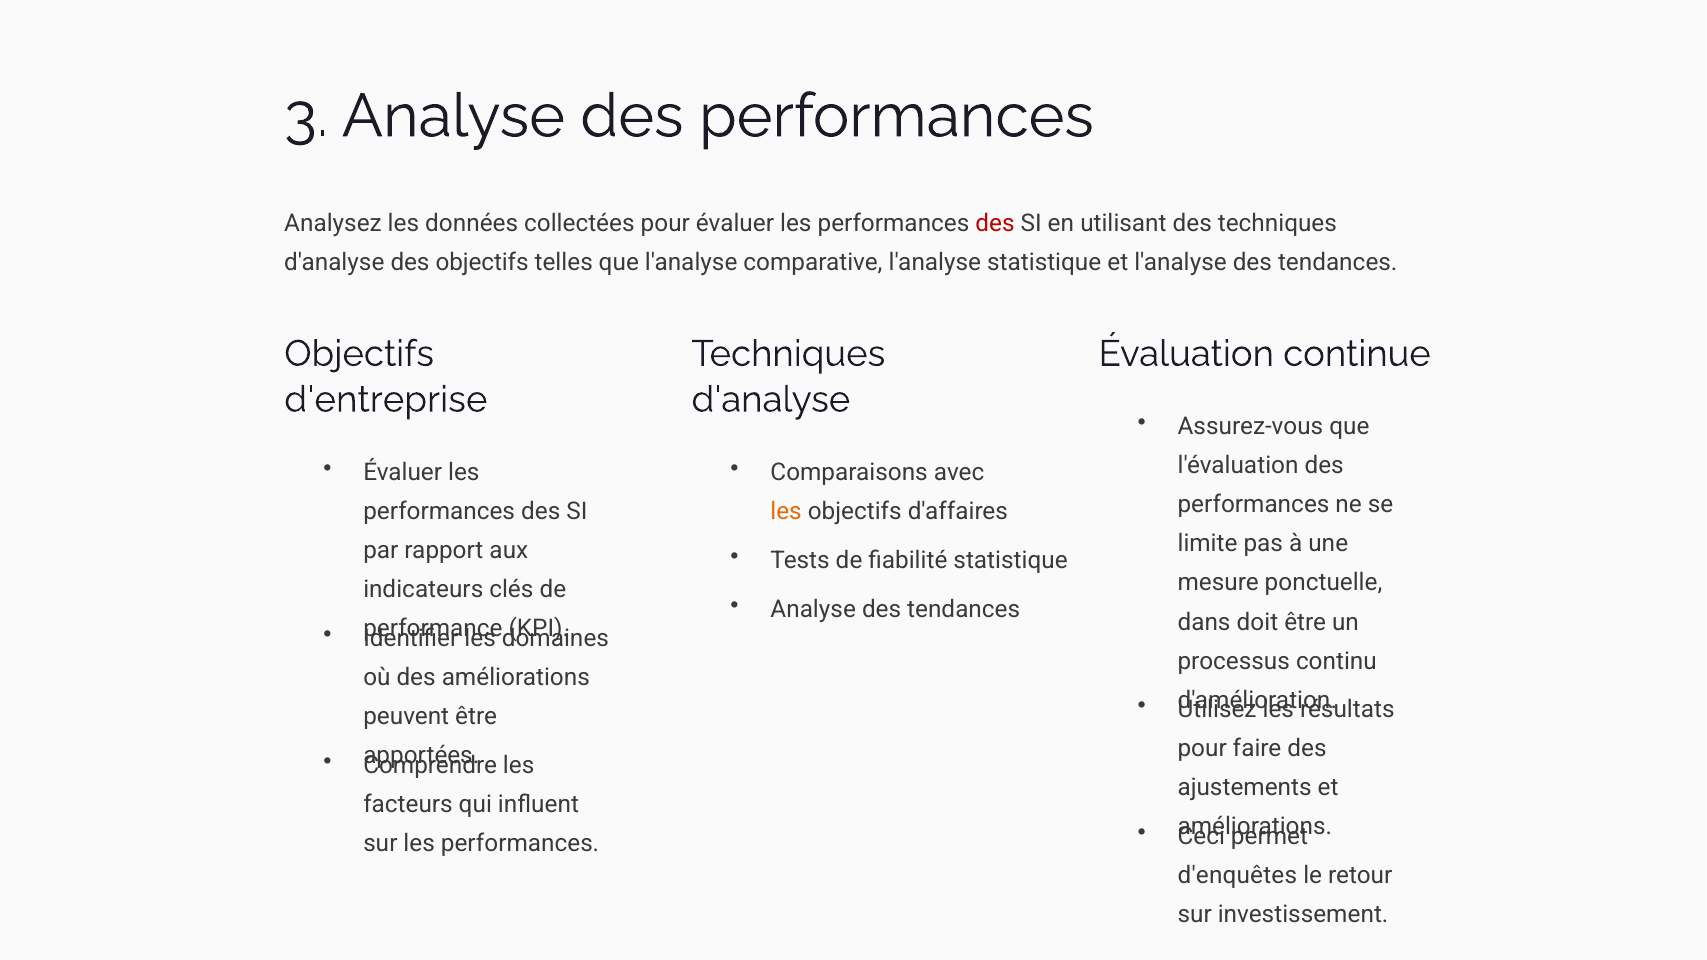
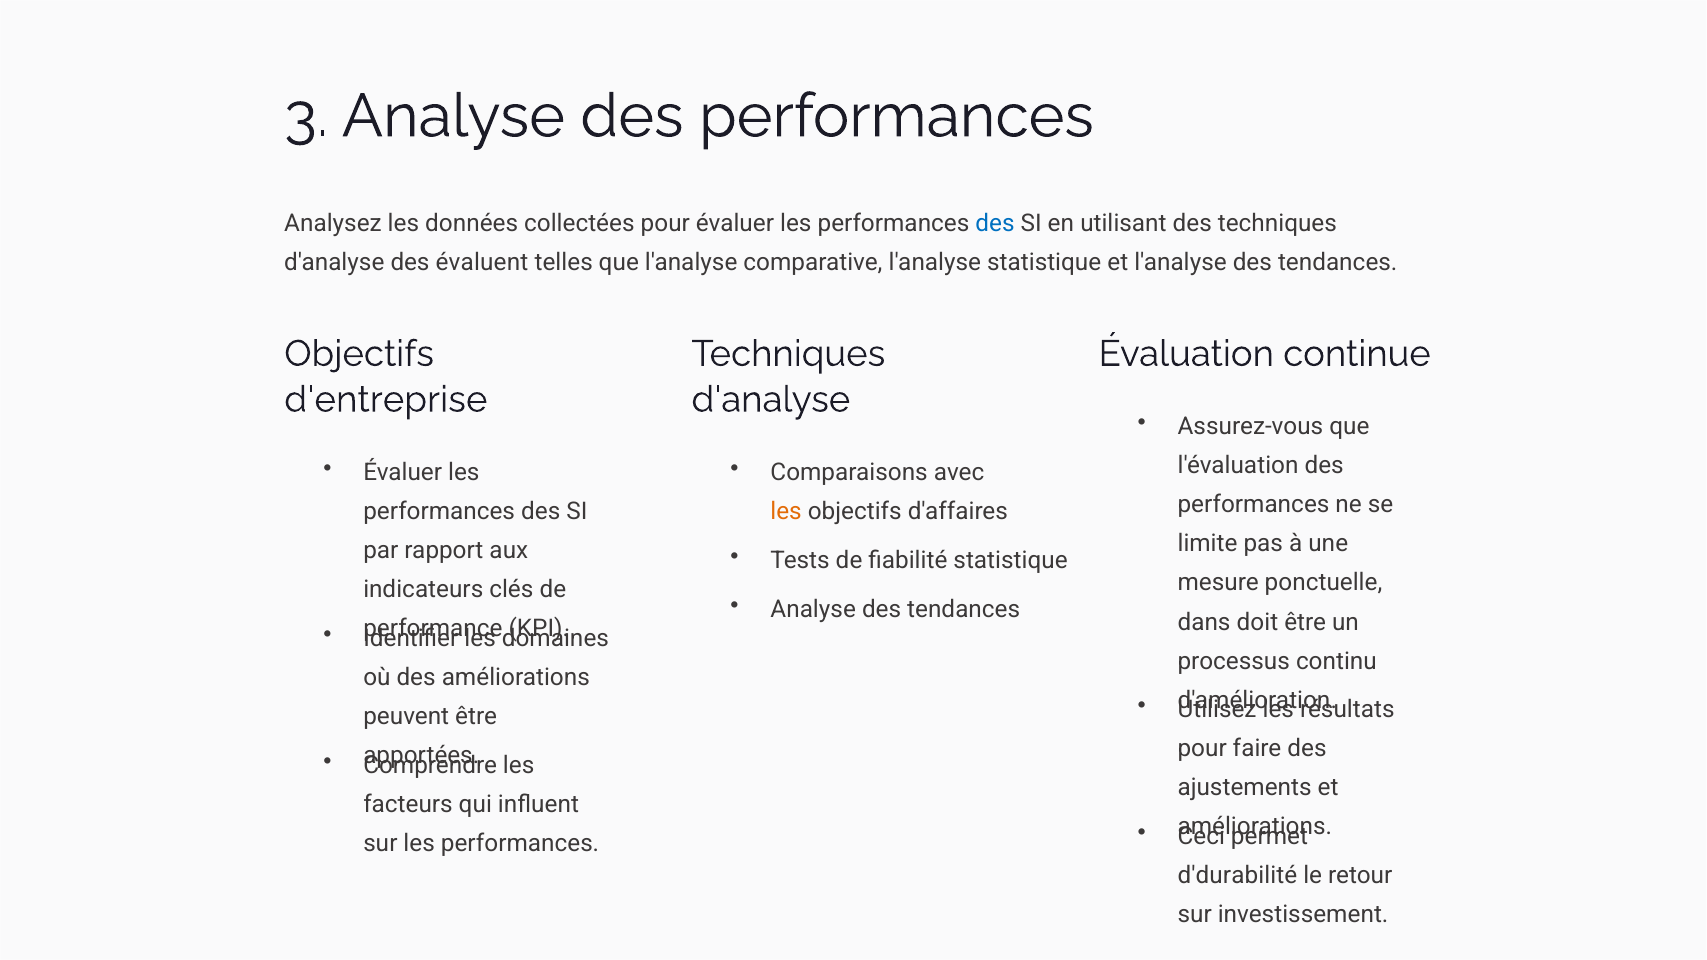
des colour: red -> blue (995, 224)
des objectifs: objectifs -> évaluent (482, 263)
d'enquêtes: d'enquêtes -> d'durabilité (1237, 876)
